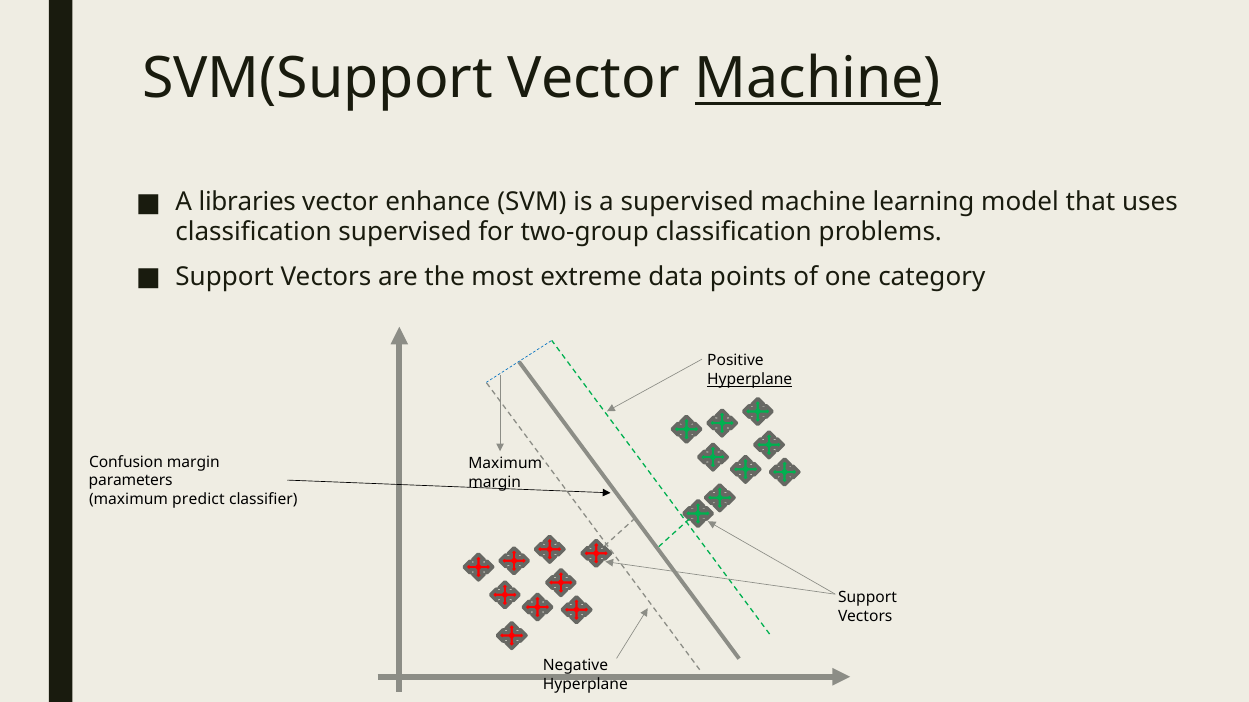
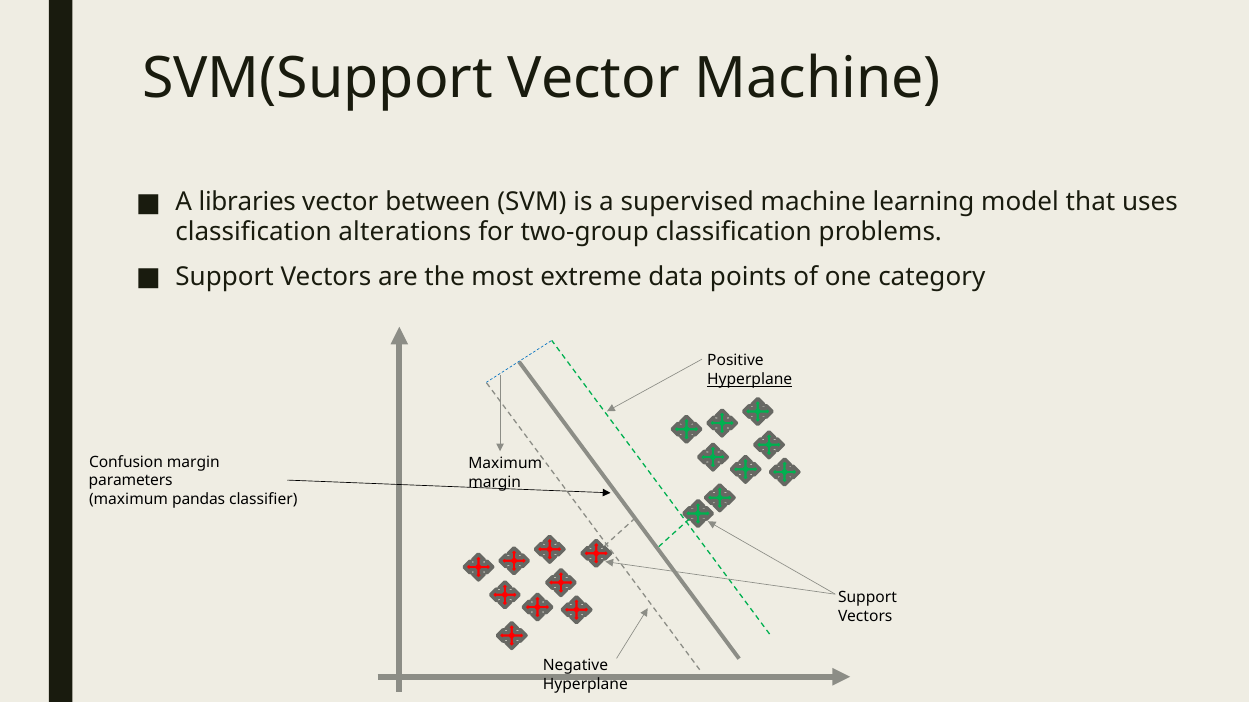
Machine underline: present -> none (818, 79)
enhance: enhance -> between (438, 202)
classification supervised: supervised -> alterations (405, 232)
predict: predict -> pandas (199, 500)
